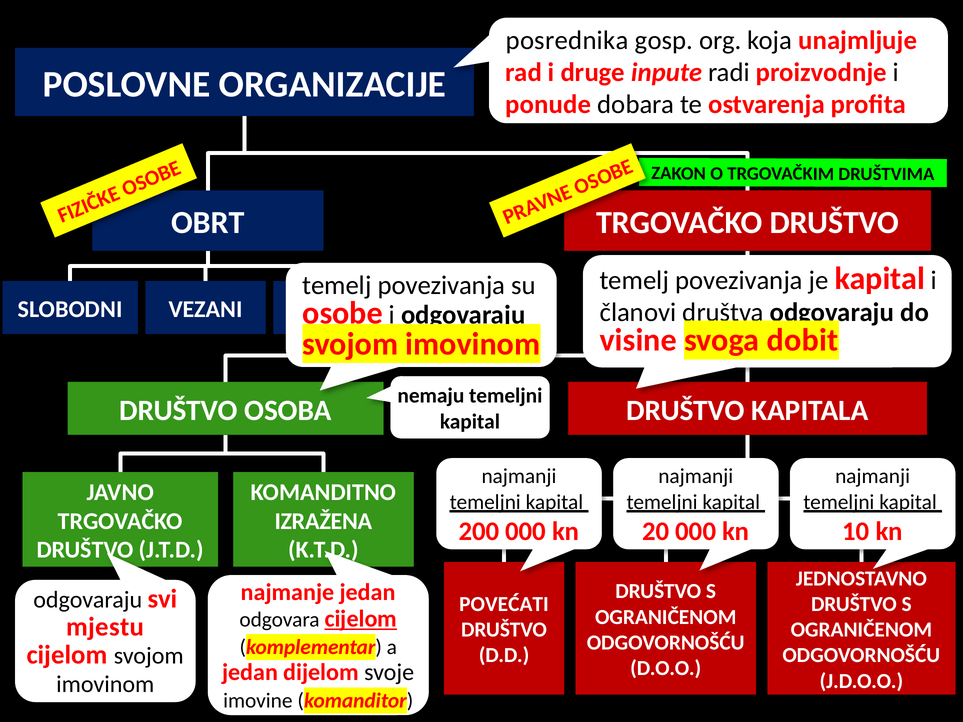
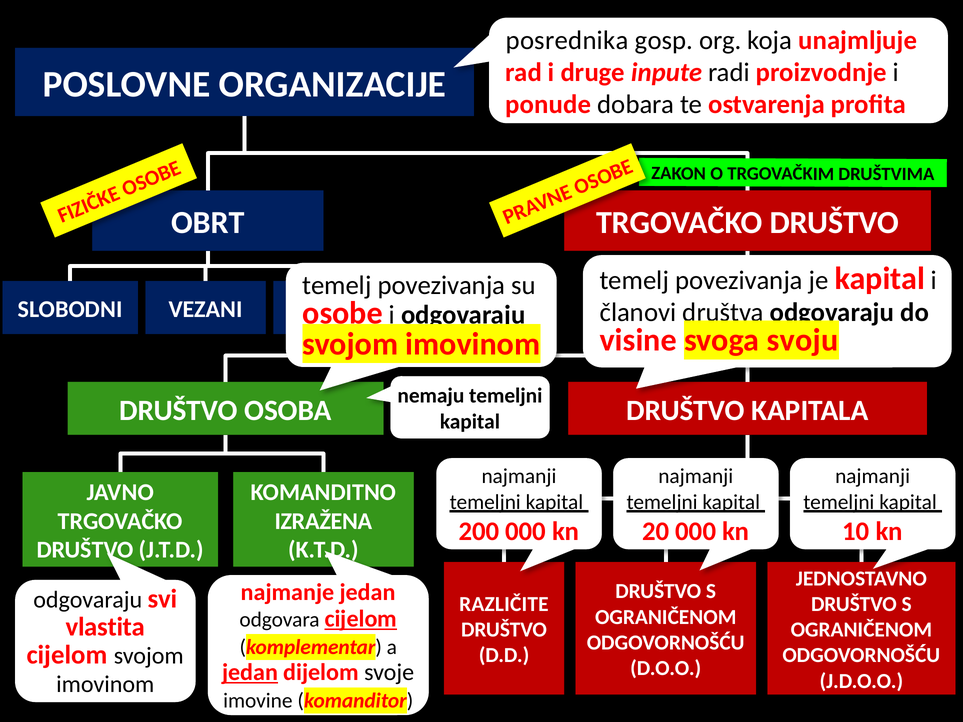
dobit: dobit -> svoju (803, 340)
POVEĆATI: POVEĆATI -> RAZLIČITE (504, 604)
mjestu: mjestu -> vlastita (105, 627)
jedan underline: none -> present (250, 673)
